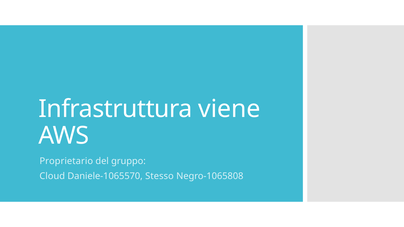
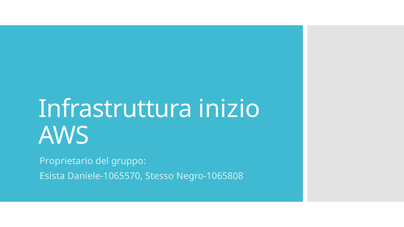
viene: viene -> inizio (229, 109)
Cloud: Cloud -> Esista (52, 176)
